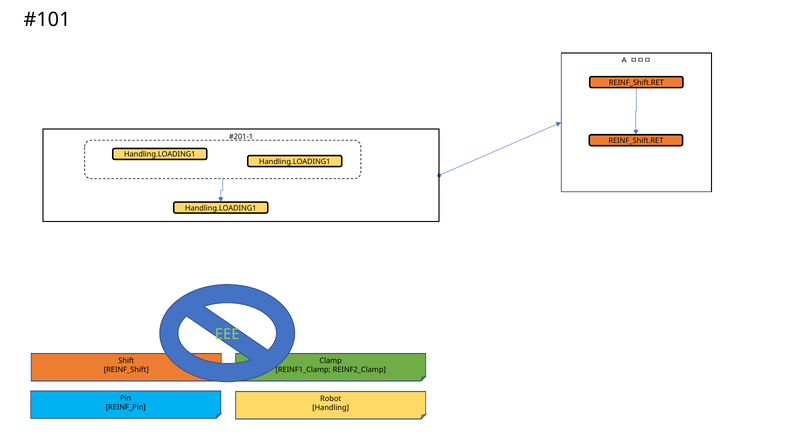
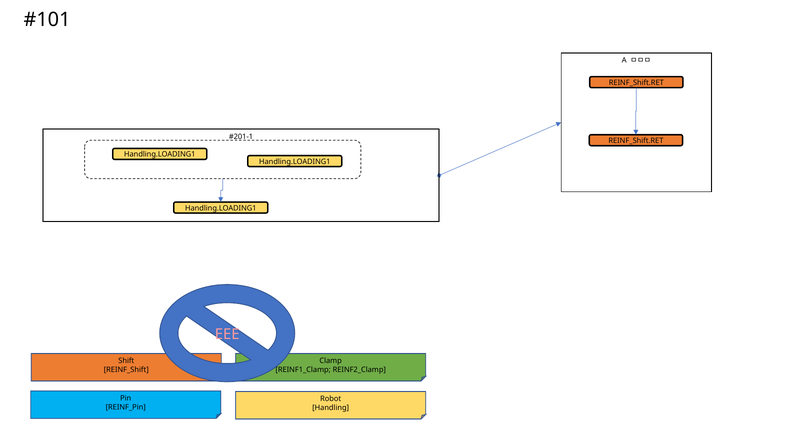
EEE colour: light green -> pink (227, 334)
